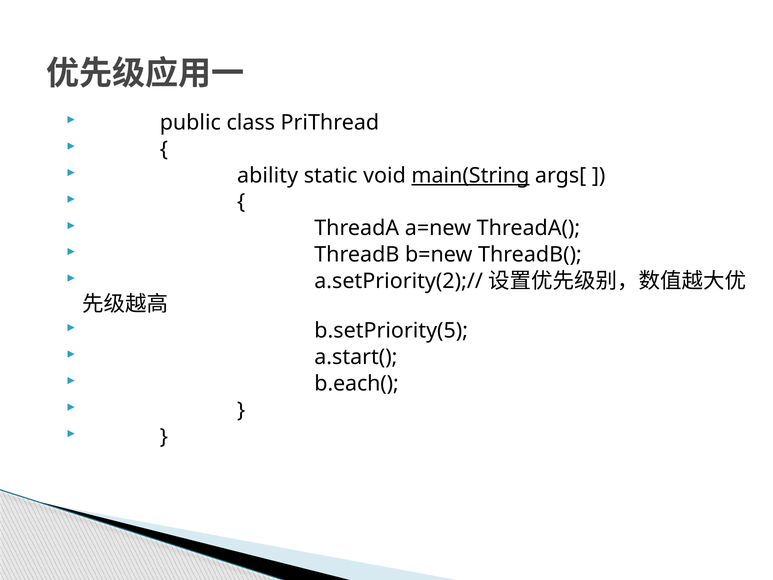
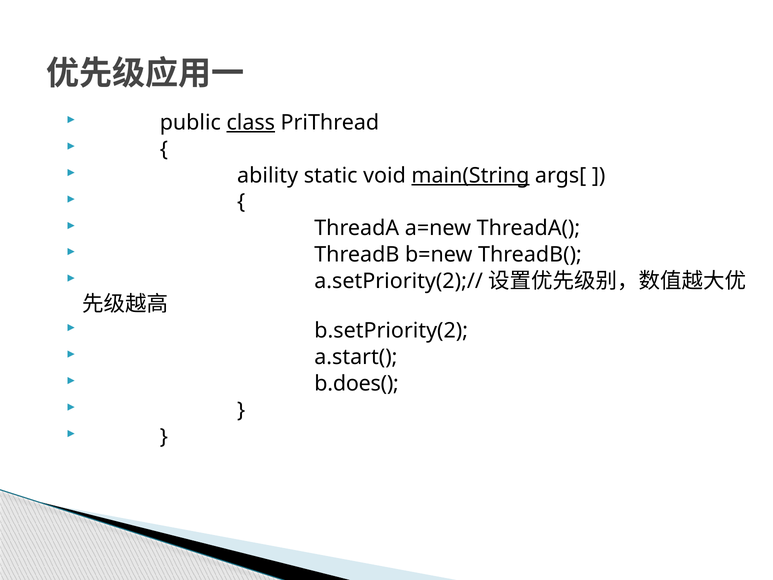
class underline: none -> present (251, 123)
b.setPriority(5: b.setPriority(5 -> b.setPriority(2 (391, 331)
b.each(: b.each( -> b.does( (357, 383)
